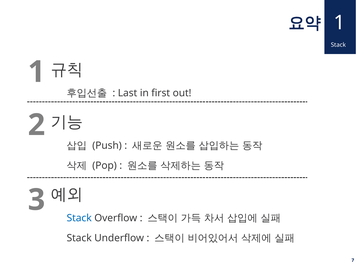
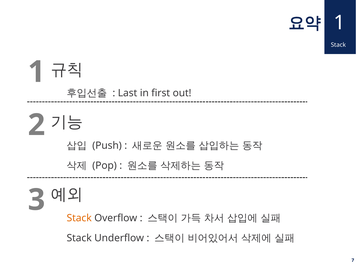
Stack colour: blue -> orange (79, 218)
